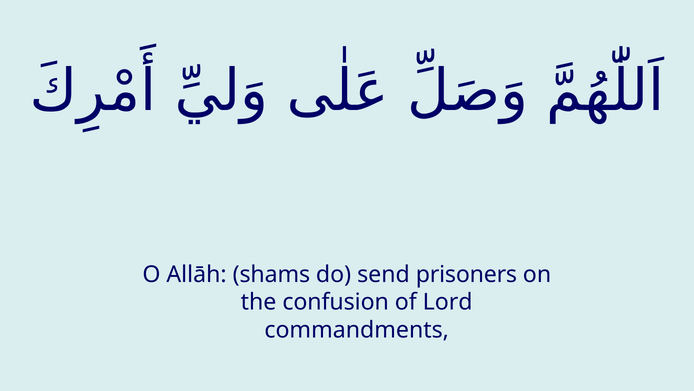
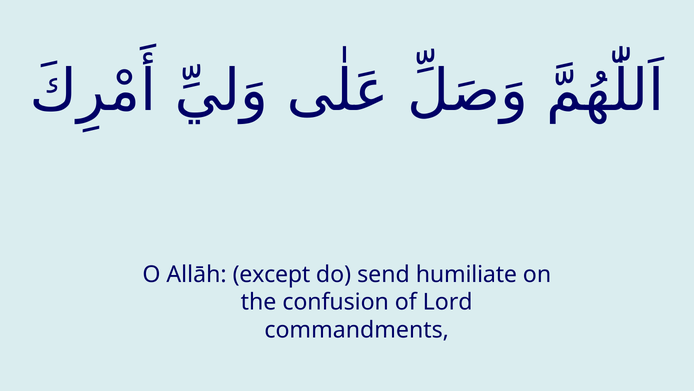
shams: shams -> except (271, 274)
prisoners: prisoners -> humiliate (466, 274)
